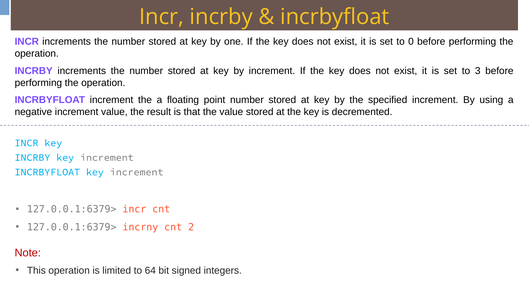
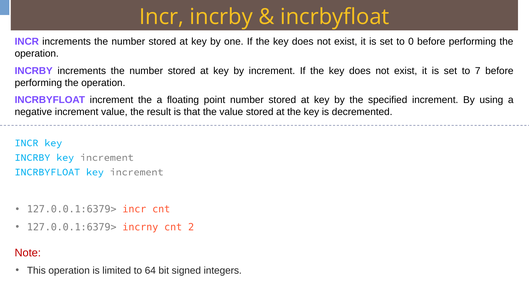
3: 3 -> 7 (478, 71)
